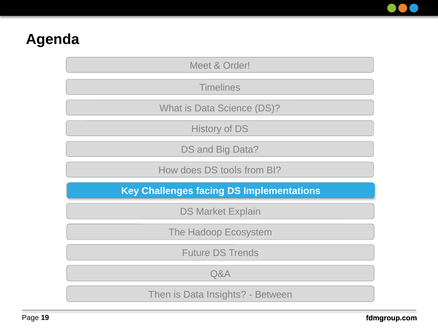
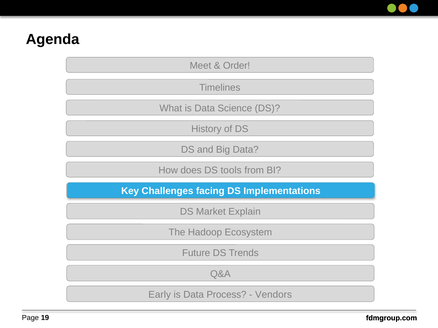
Then: Then -> Early (160, 295)
Insights: Insights -> Process (226, 295)
Between: Between -> Vendors (274, 295)
